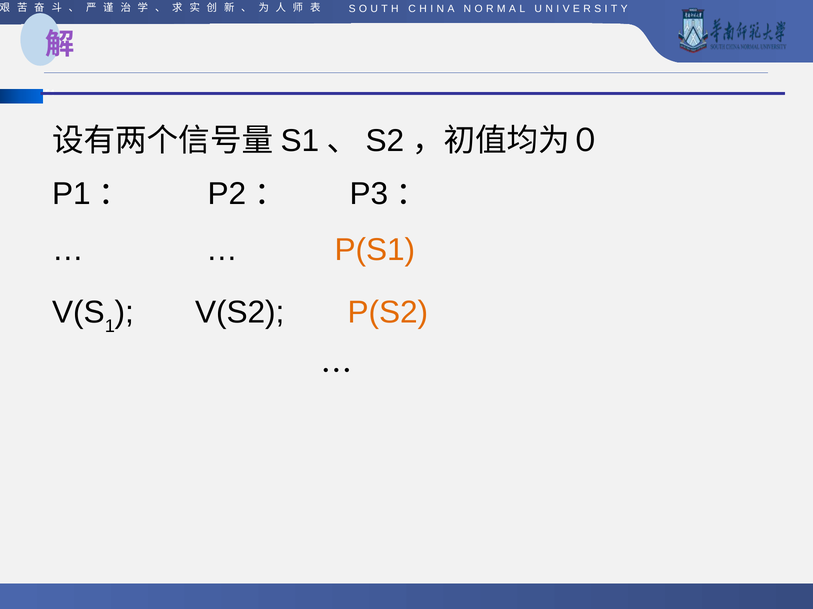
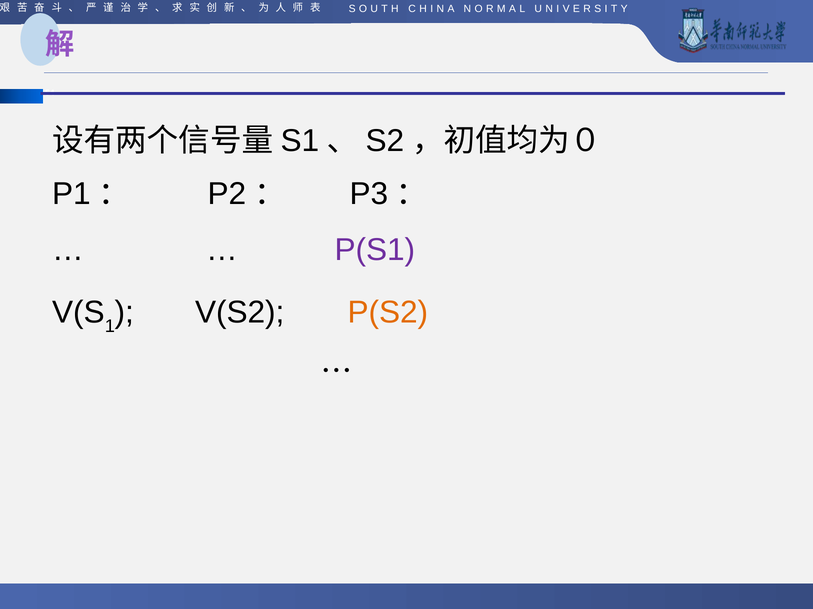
P(S1 colour: orange -> purple (375, 250)
